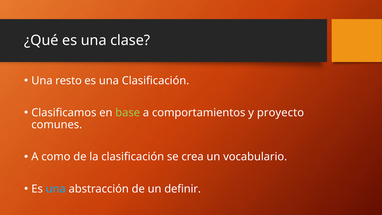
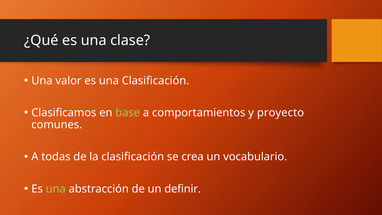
resto: resto -> valor (68, 81)
como: como -> todas (56, 157)
una colour: light blue -> light green (56, 189)
